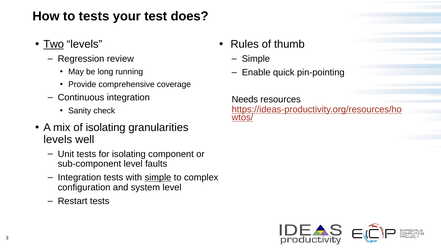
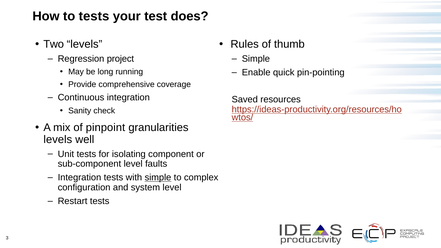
Two underline: present -> none (54, 44)
review: review -> project (120, 59)
Needs: Needs -> Saved (245, 100)
of isolating: isolating -> pinpoint (105, 128)
